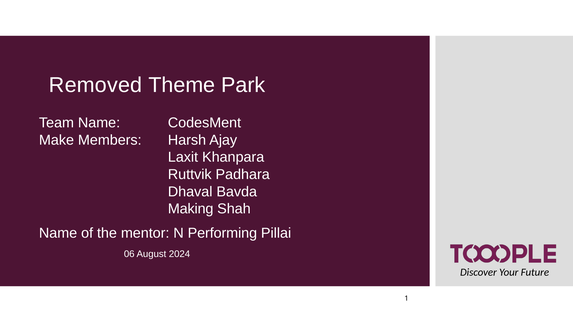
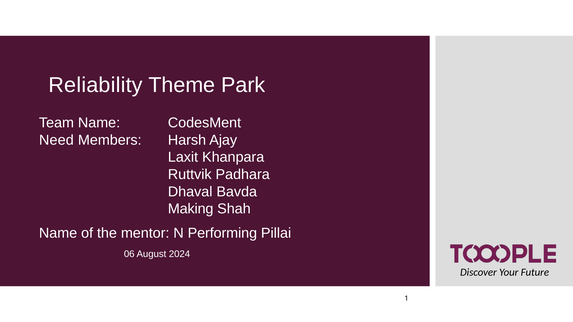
Removed: Removed -> Reliability (96, 85)
Make: Make -> Need (56, 140)
